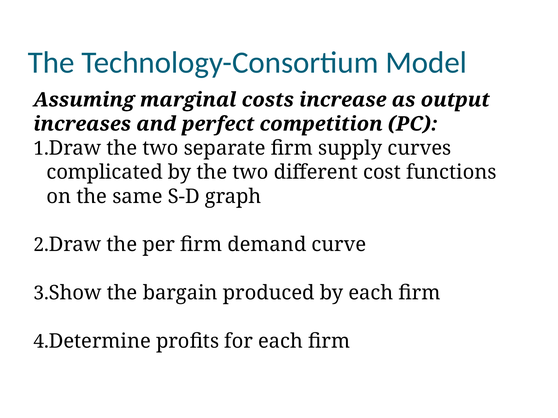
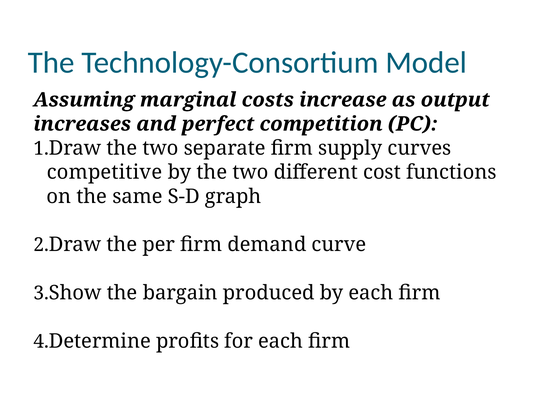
complicated: complicated -> competitive (104, 172)
